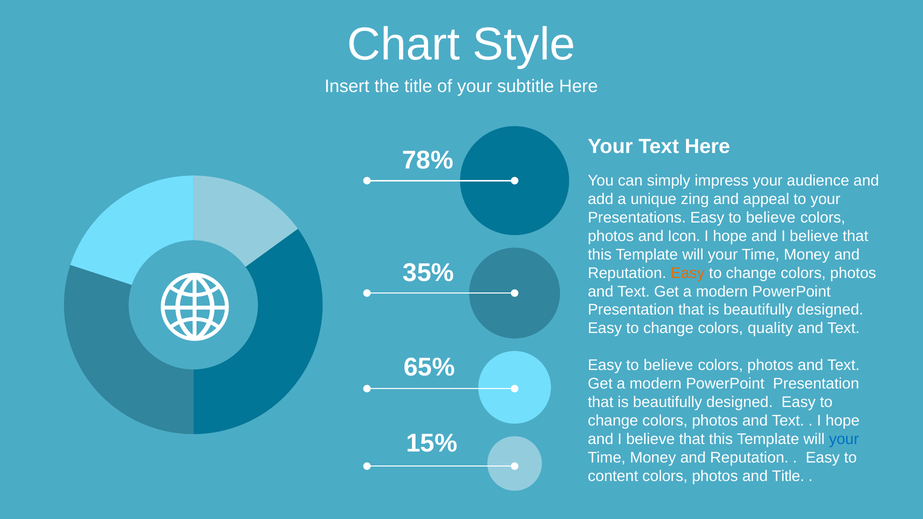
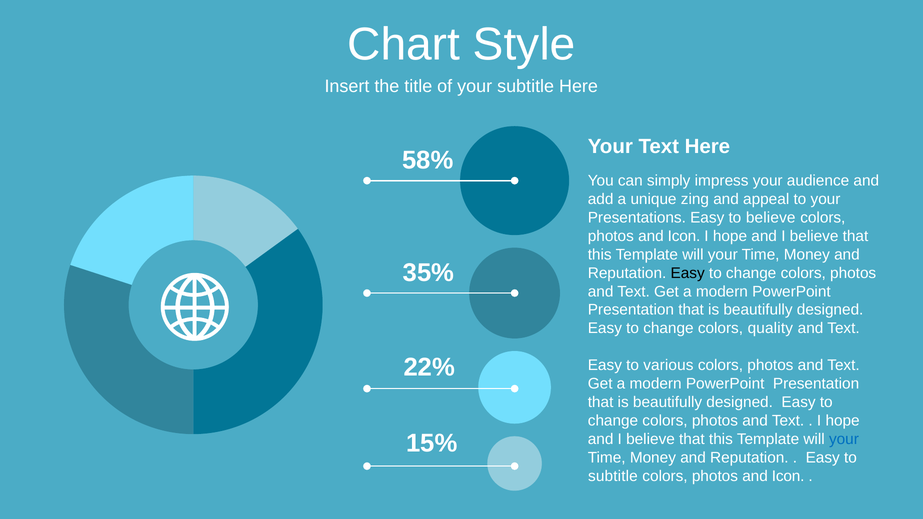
78%: 78% -> 58% (428, 160)
Easy colour: orange -> black (688, 273)
65%: 65% -> 22% (429, 367)
believe: believe -> various (668, 365)
content: content -> subtitle (613, 476)
Title: Title -> Icon (788, 476)
